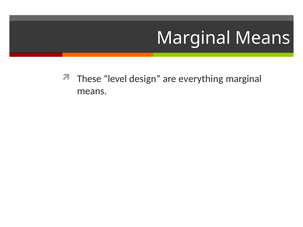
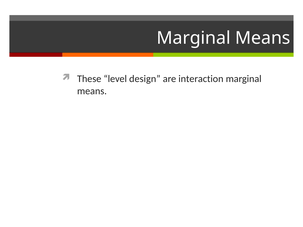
everything: everything -> interaction (201, 79)
